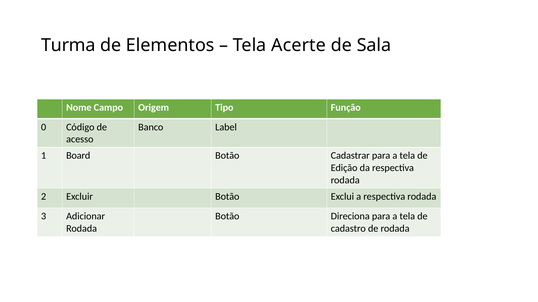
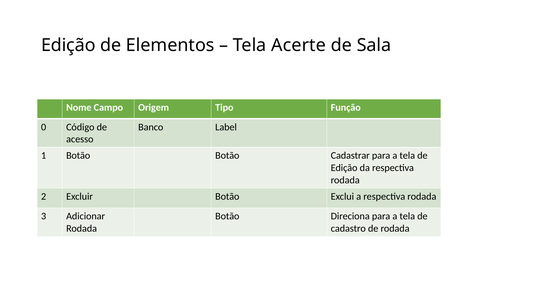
Turma: Turma -> Edição (68, 45)
1 Board: Board -> Botão (78, 156)
